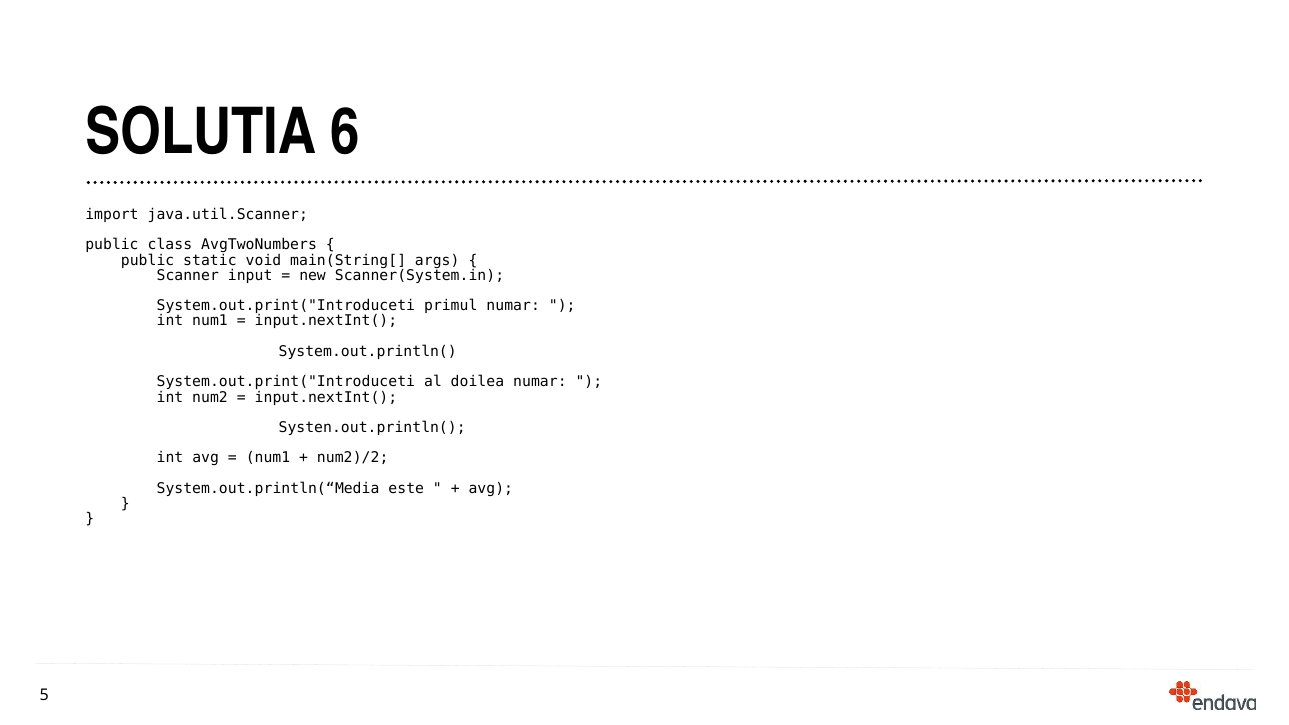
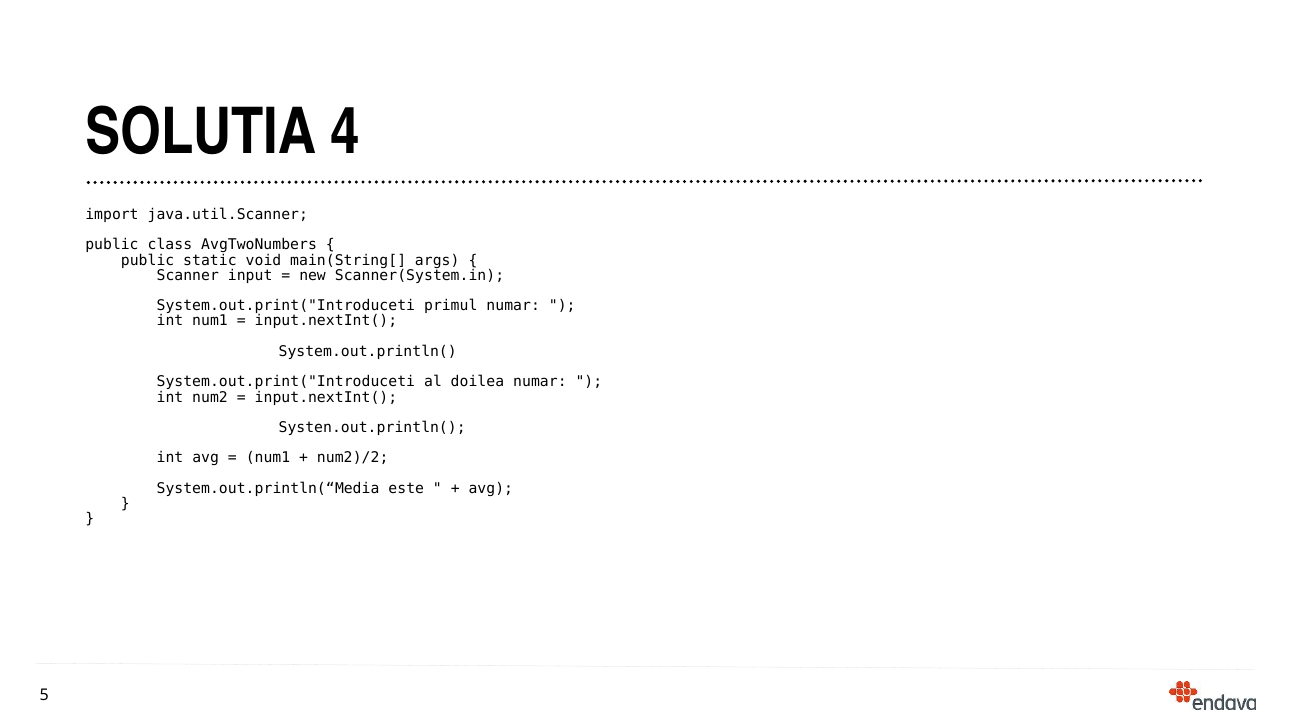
6: 6 -> 4 (346, 132)
